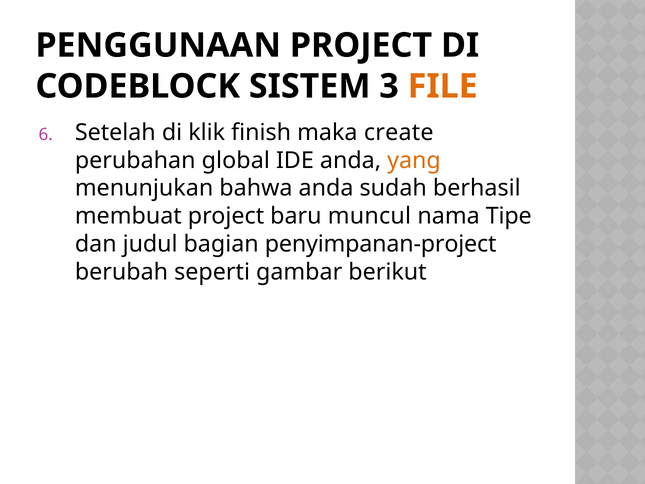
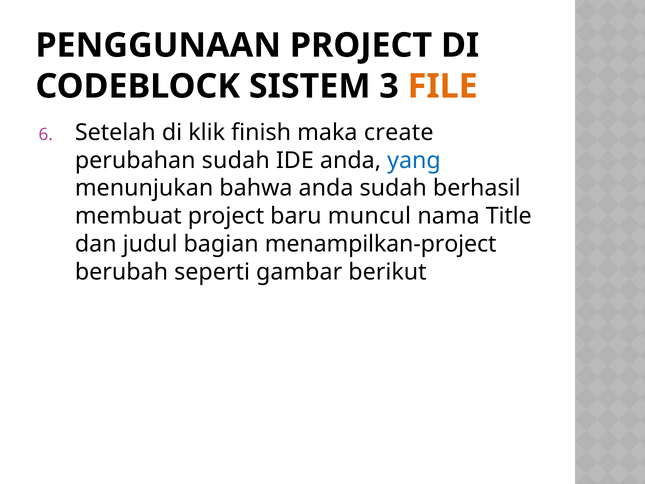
perubahan global: global -> sudah (236, 160)
yang colour: orange -> blue (414, 160)
Tipe: Tipe -> Title (509, 216)
penyimpanan-project: penyimpanan-project -> menampilkan-project (381, 244)
